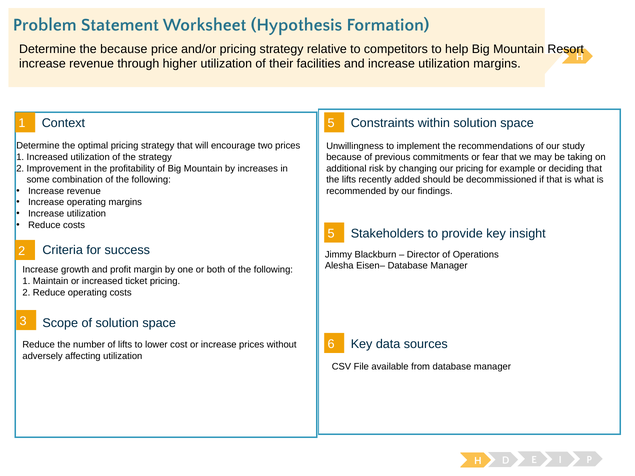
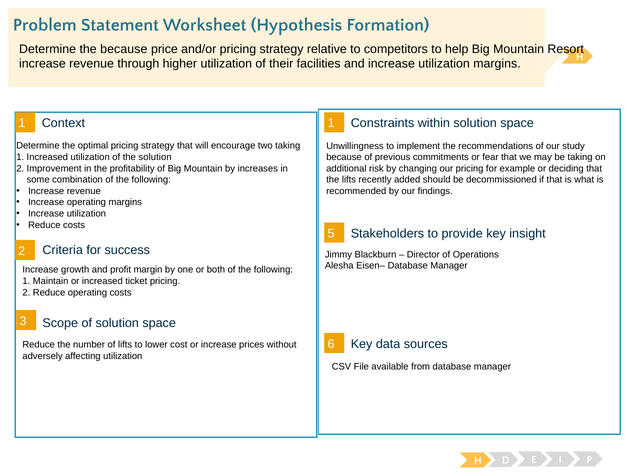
1 5: 5 -> 1 (331, 123)
two prices: prices -> taking (288, 146)
the strategy: strategy -> solution (155, 157)
